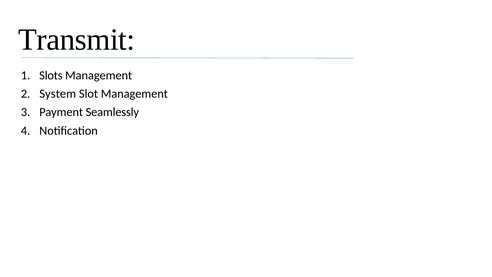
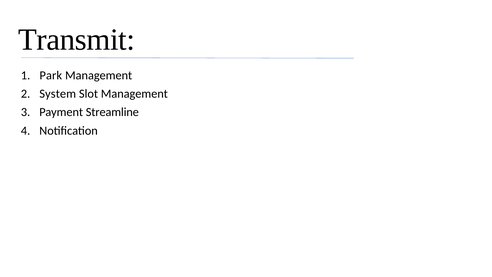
Slots: Slots -> Park (51, 75)
Seamlessly: Seamlessly -> Streamline (112, 112)
